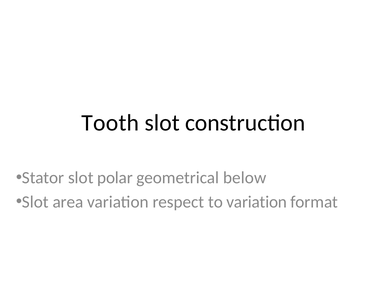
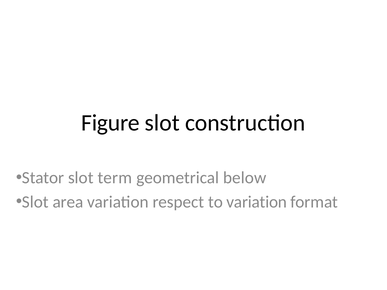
Tooth: Tooth -> Figure (110, 123)
polar: polar -> term (115, 178)
